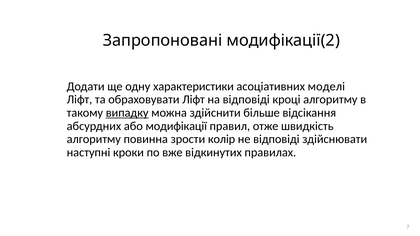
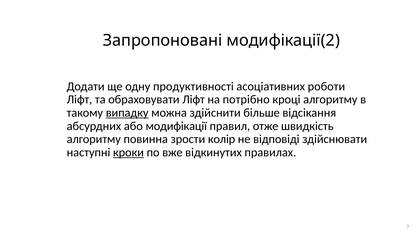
характеристики: характеристики -> продуктивності (193, 86)
моделі: моделі -> роботи (326, 86)
на відповіді: відповіді -> потрібно (246, 100)
кроки underline: none -> present (128, 153)
